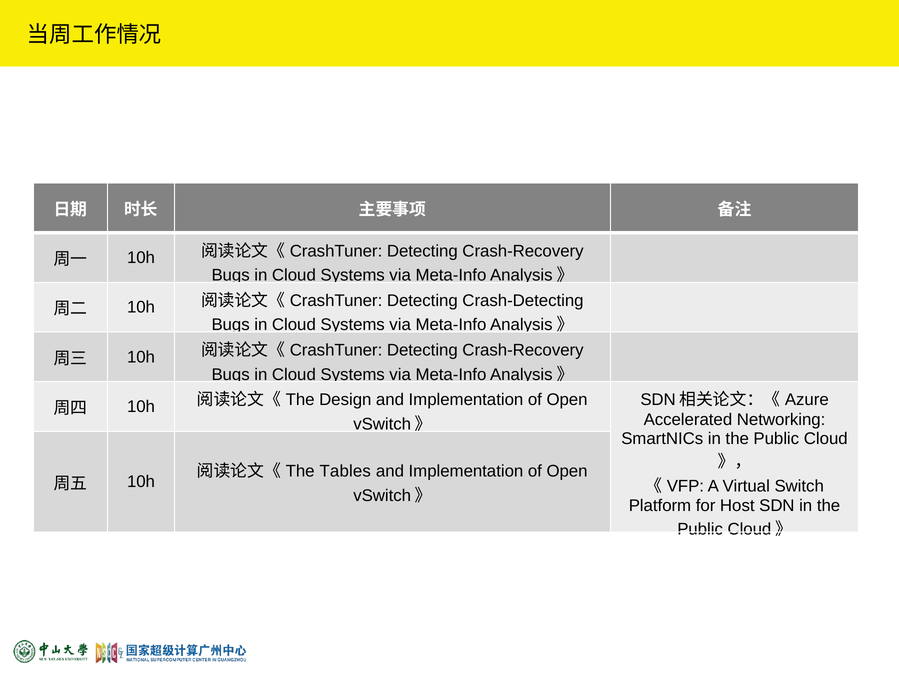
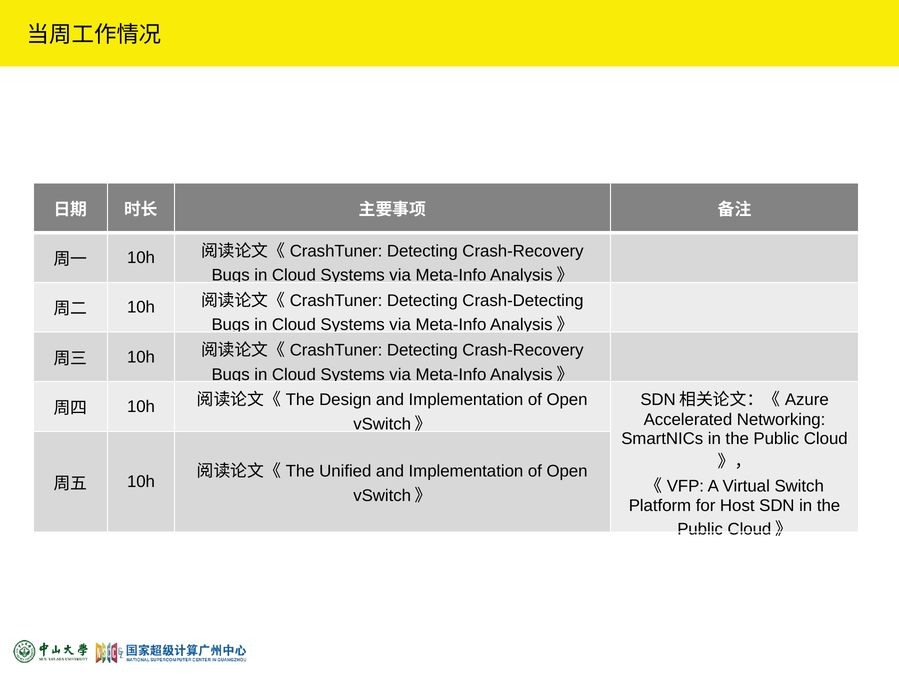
Tables: Tables -> Unified (345, 472)
